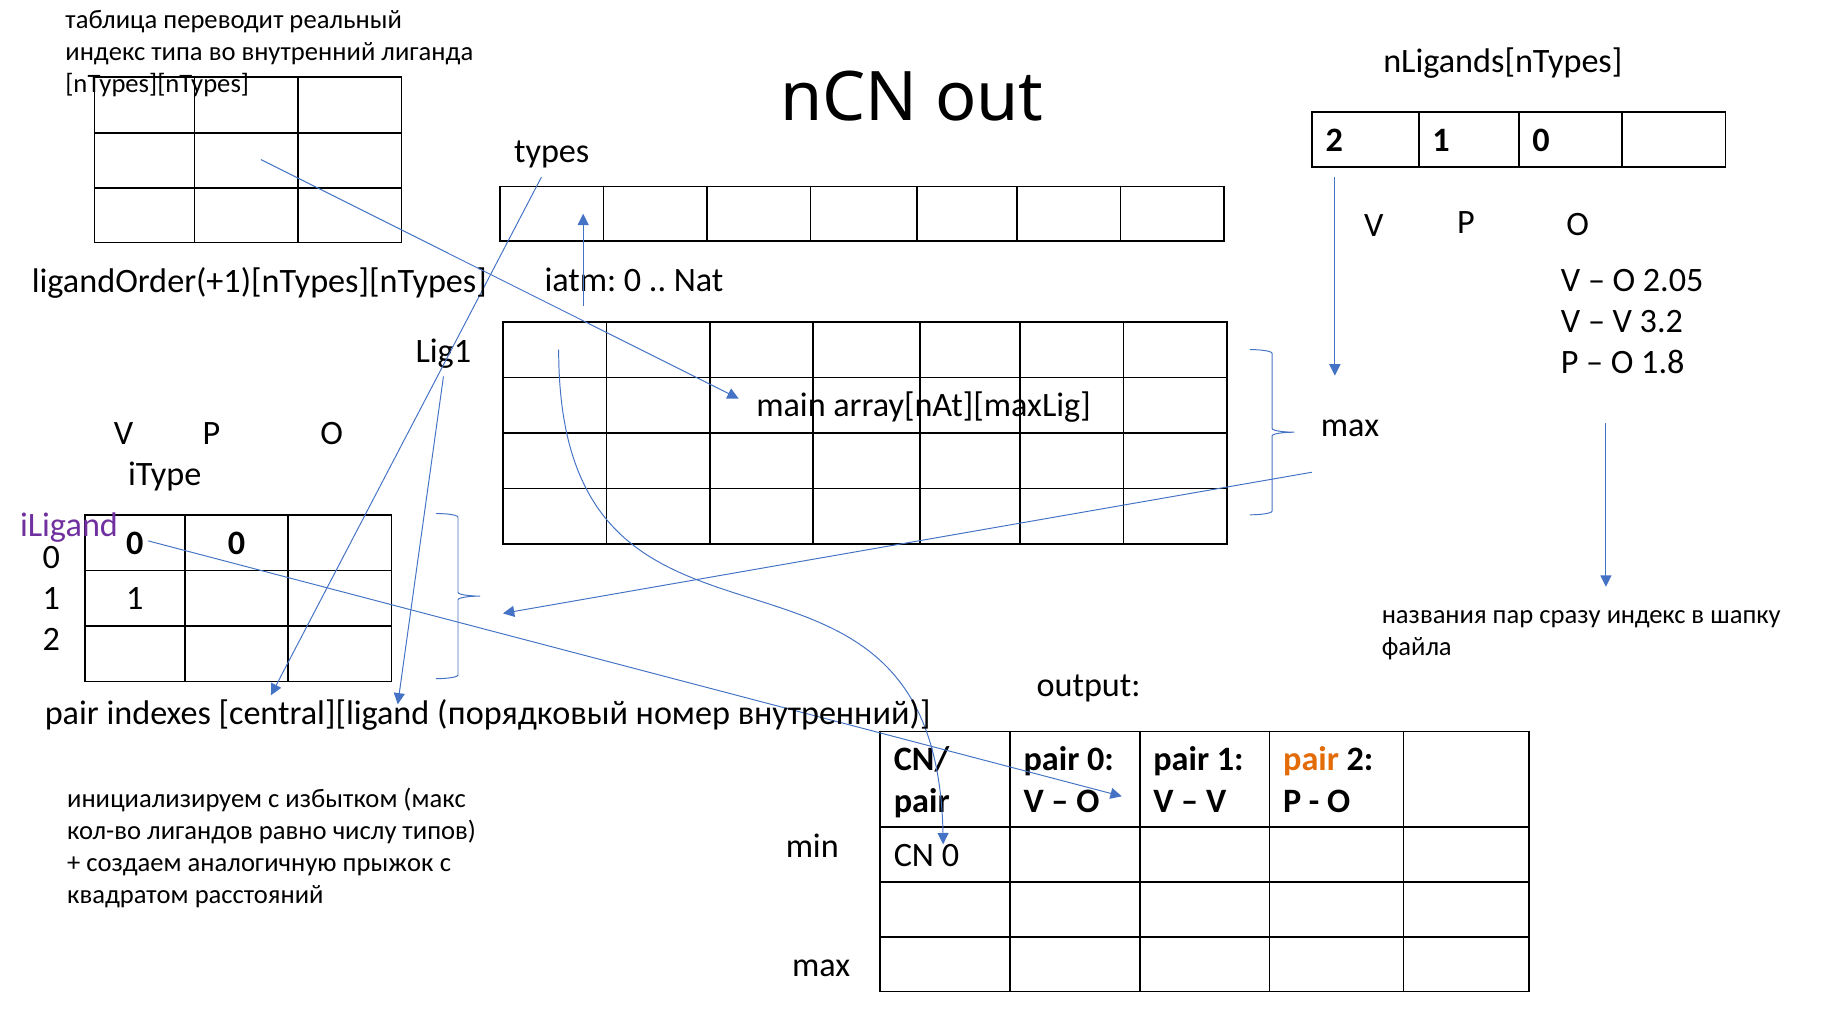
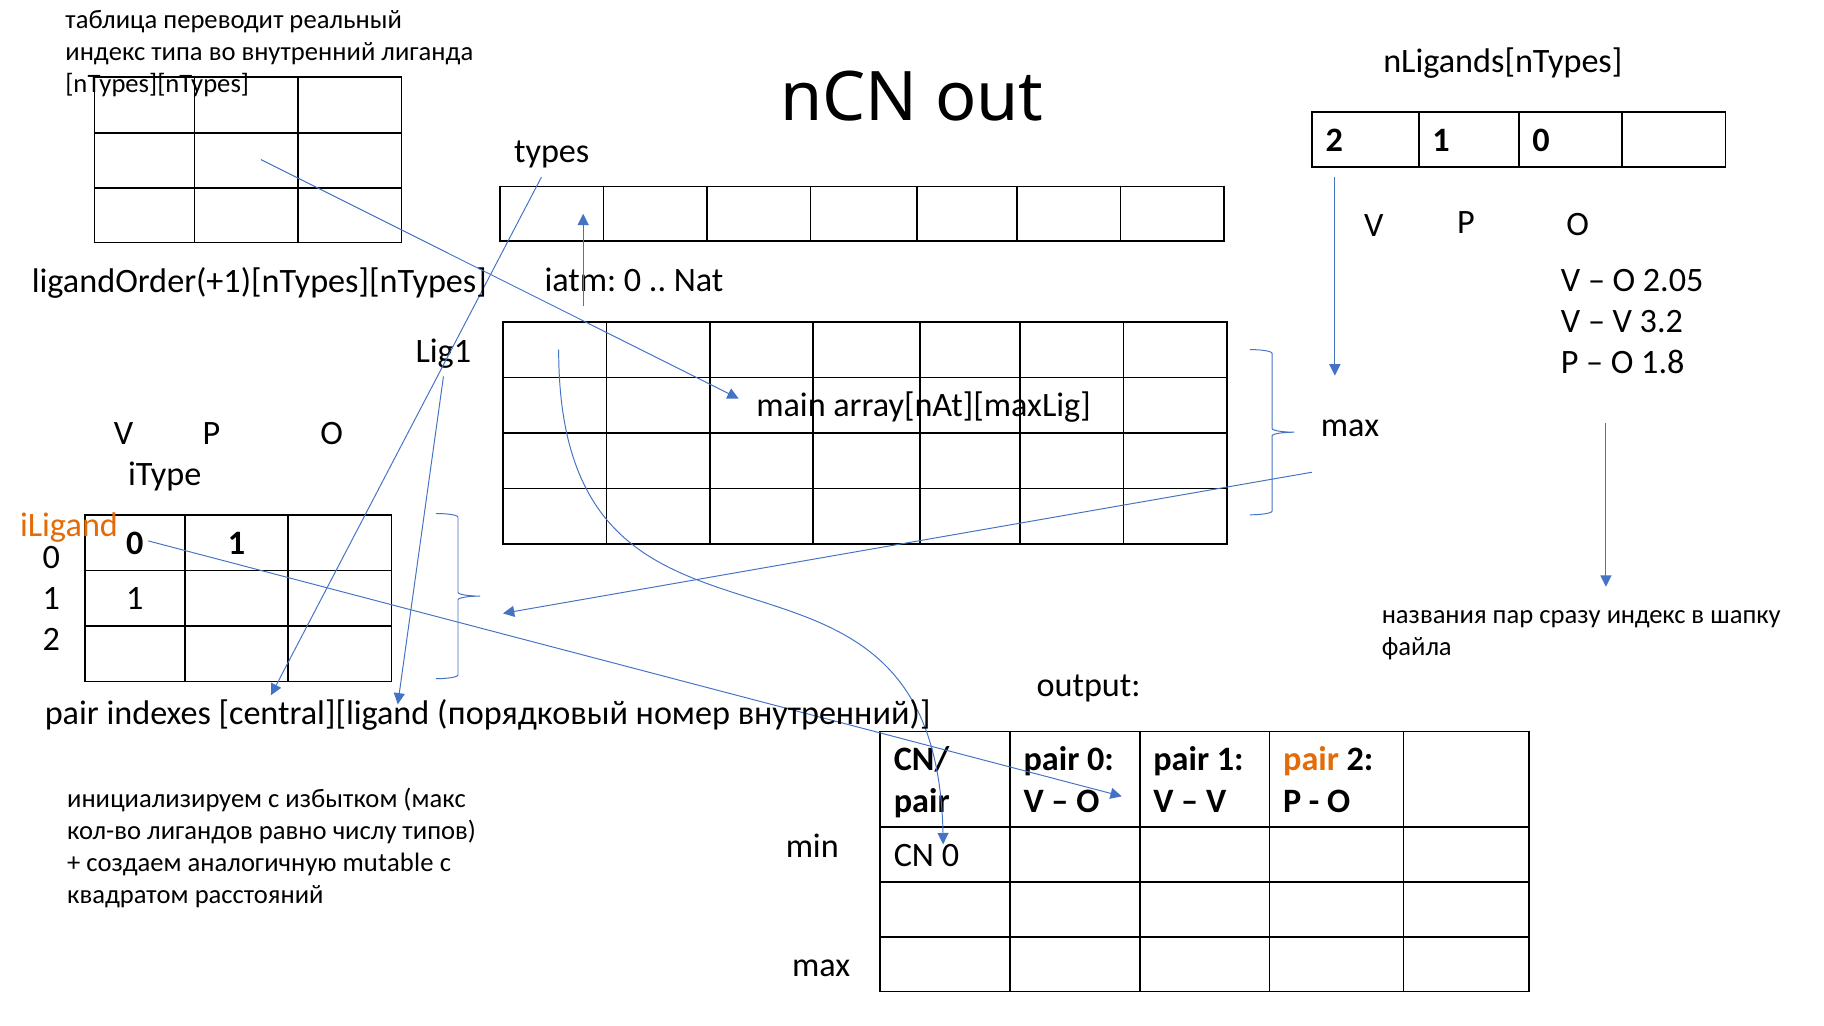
iLigand colour: purple -> orange (69, 525)
0: 0 -> 1 (236, 543)
прыжок: прыжок -> mutable (388, 863)
